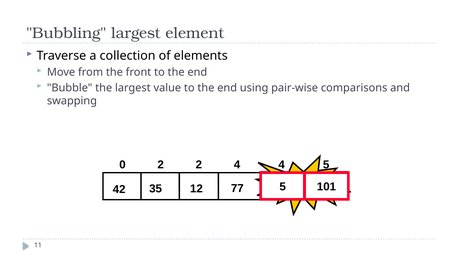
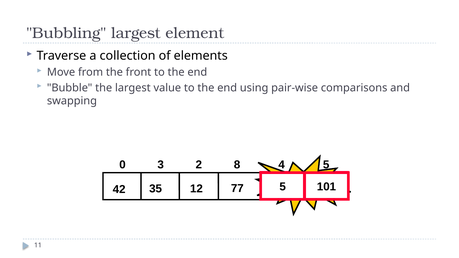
0 2: 2 -> 3 (161, 165)
2 4: 4 -> 8 (237, 165)
